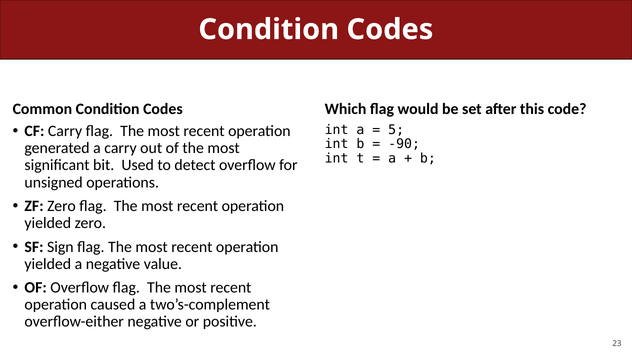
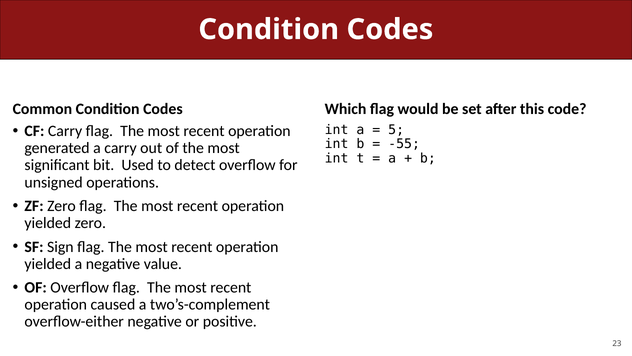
-90: -90 -> -55 (404, 144)
